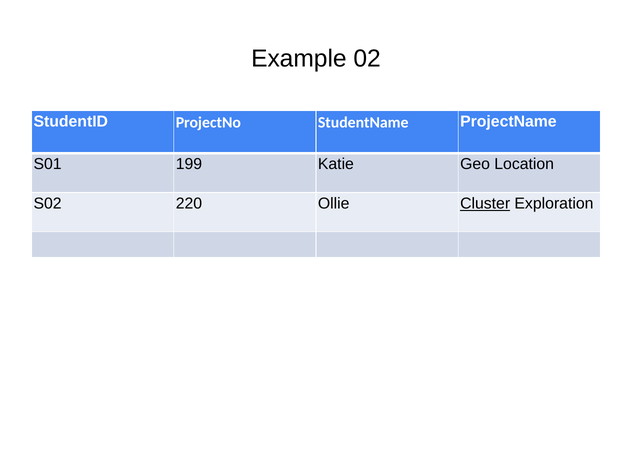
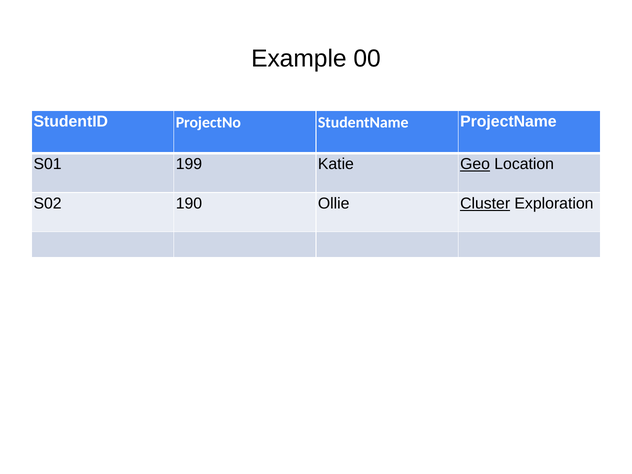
02: 02 -> 00 (367, 59)
Geo underline: none -> present (475, 164)
220: 220 -> 190 (189, 204)
